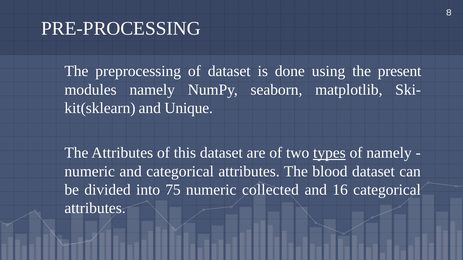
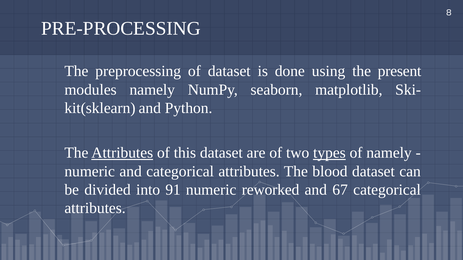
Unique: Unique -> Python (189, 108)
Attributes underline: none -> present (122, 153)
75: 75 -> 91 (173, 190)
collected: collected -> reworked (271, 190)
16: 16 -> 67 (340, 190)
